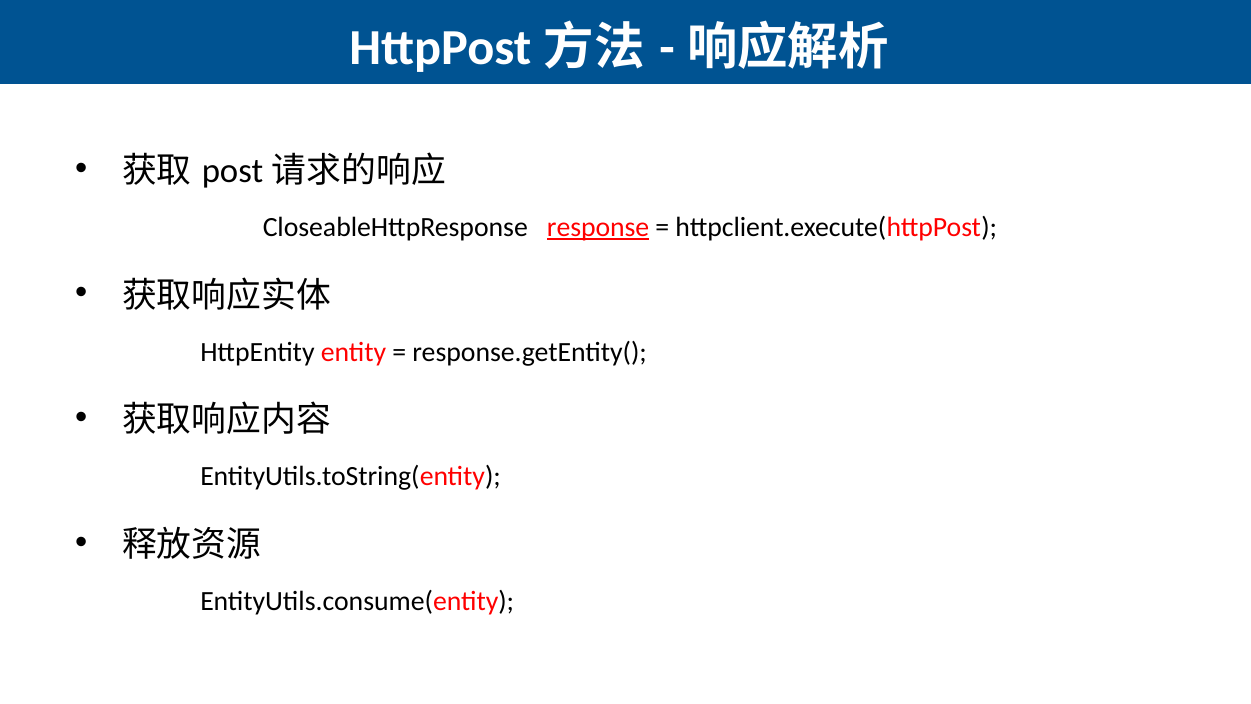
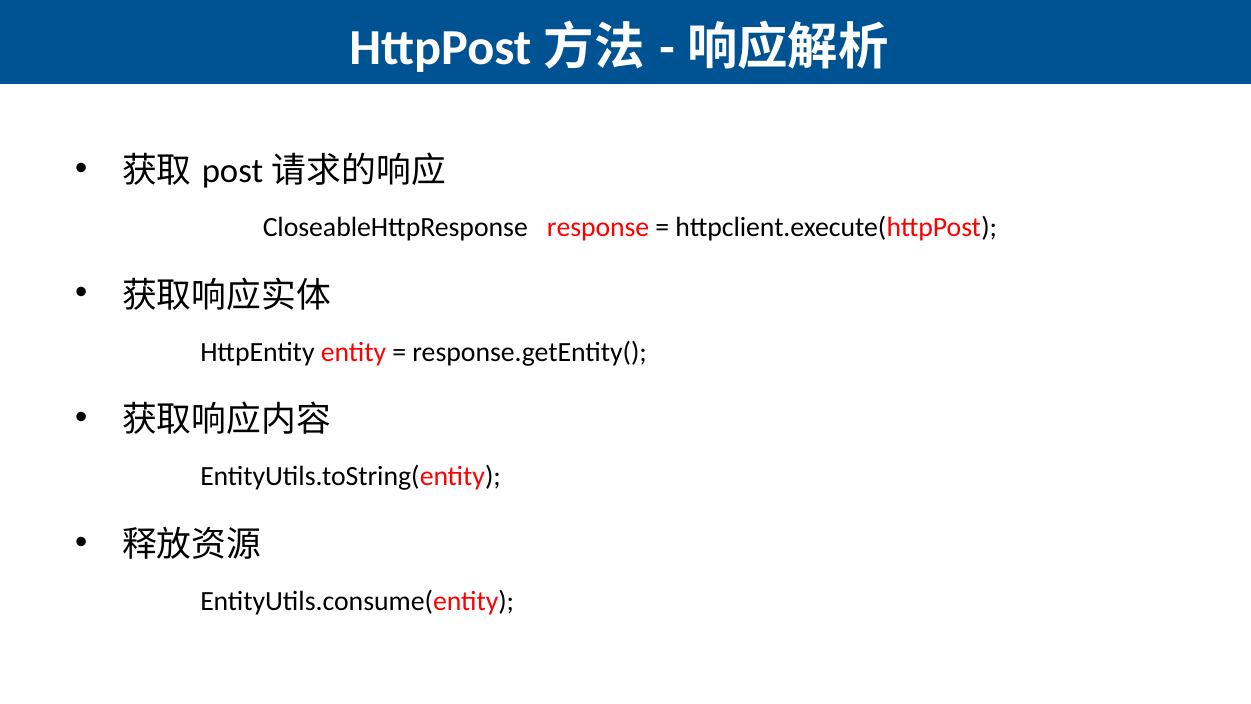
response underline: present -> none (598, 227)
